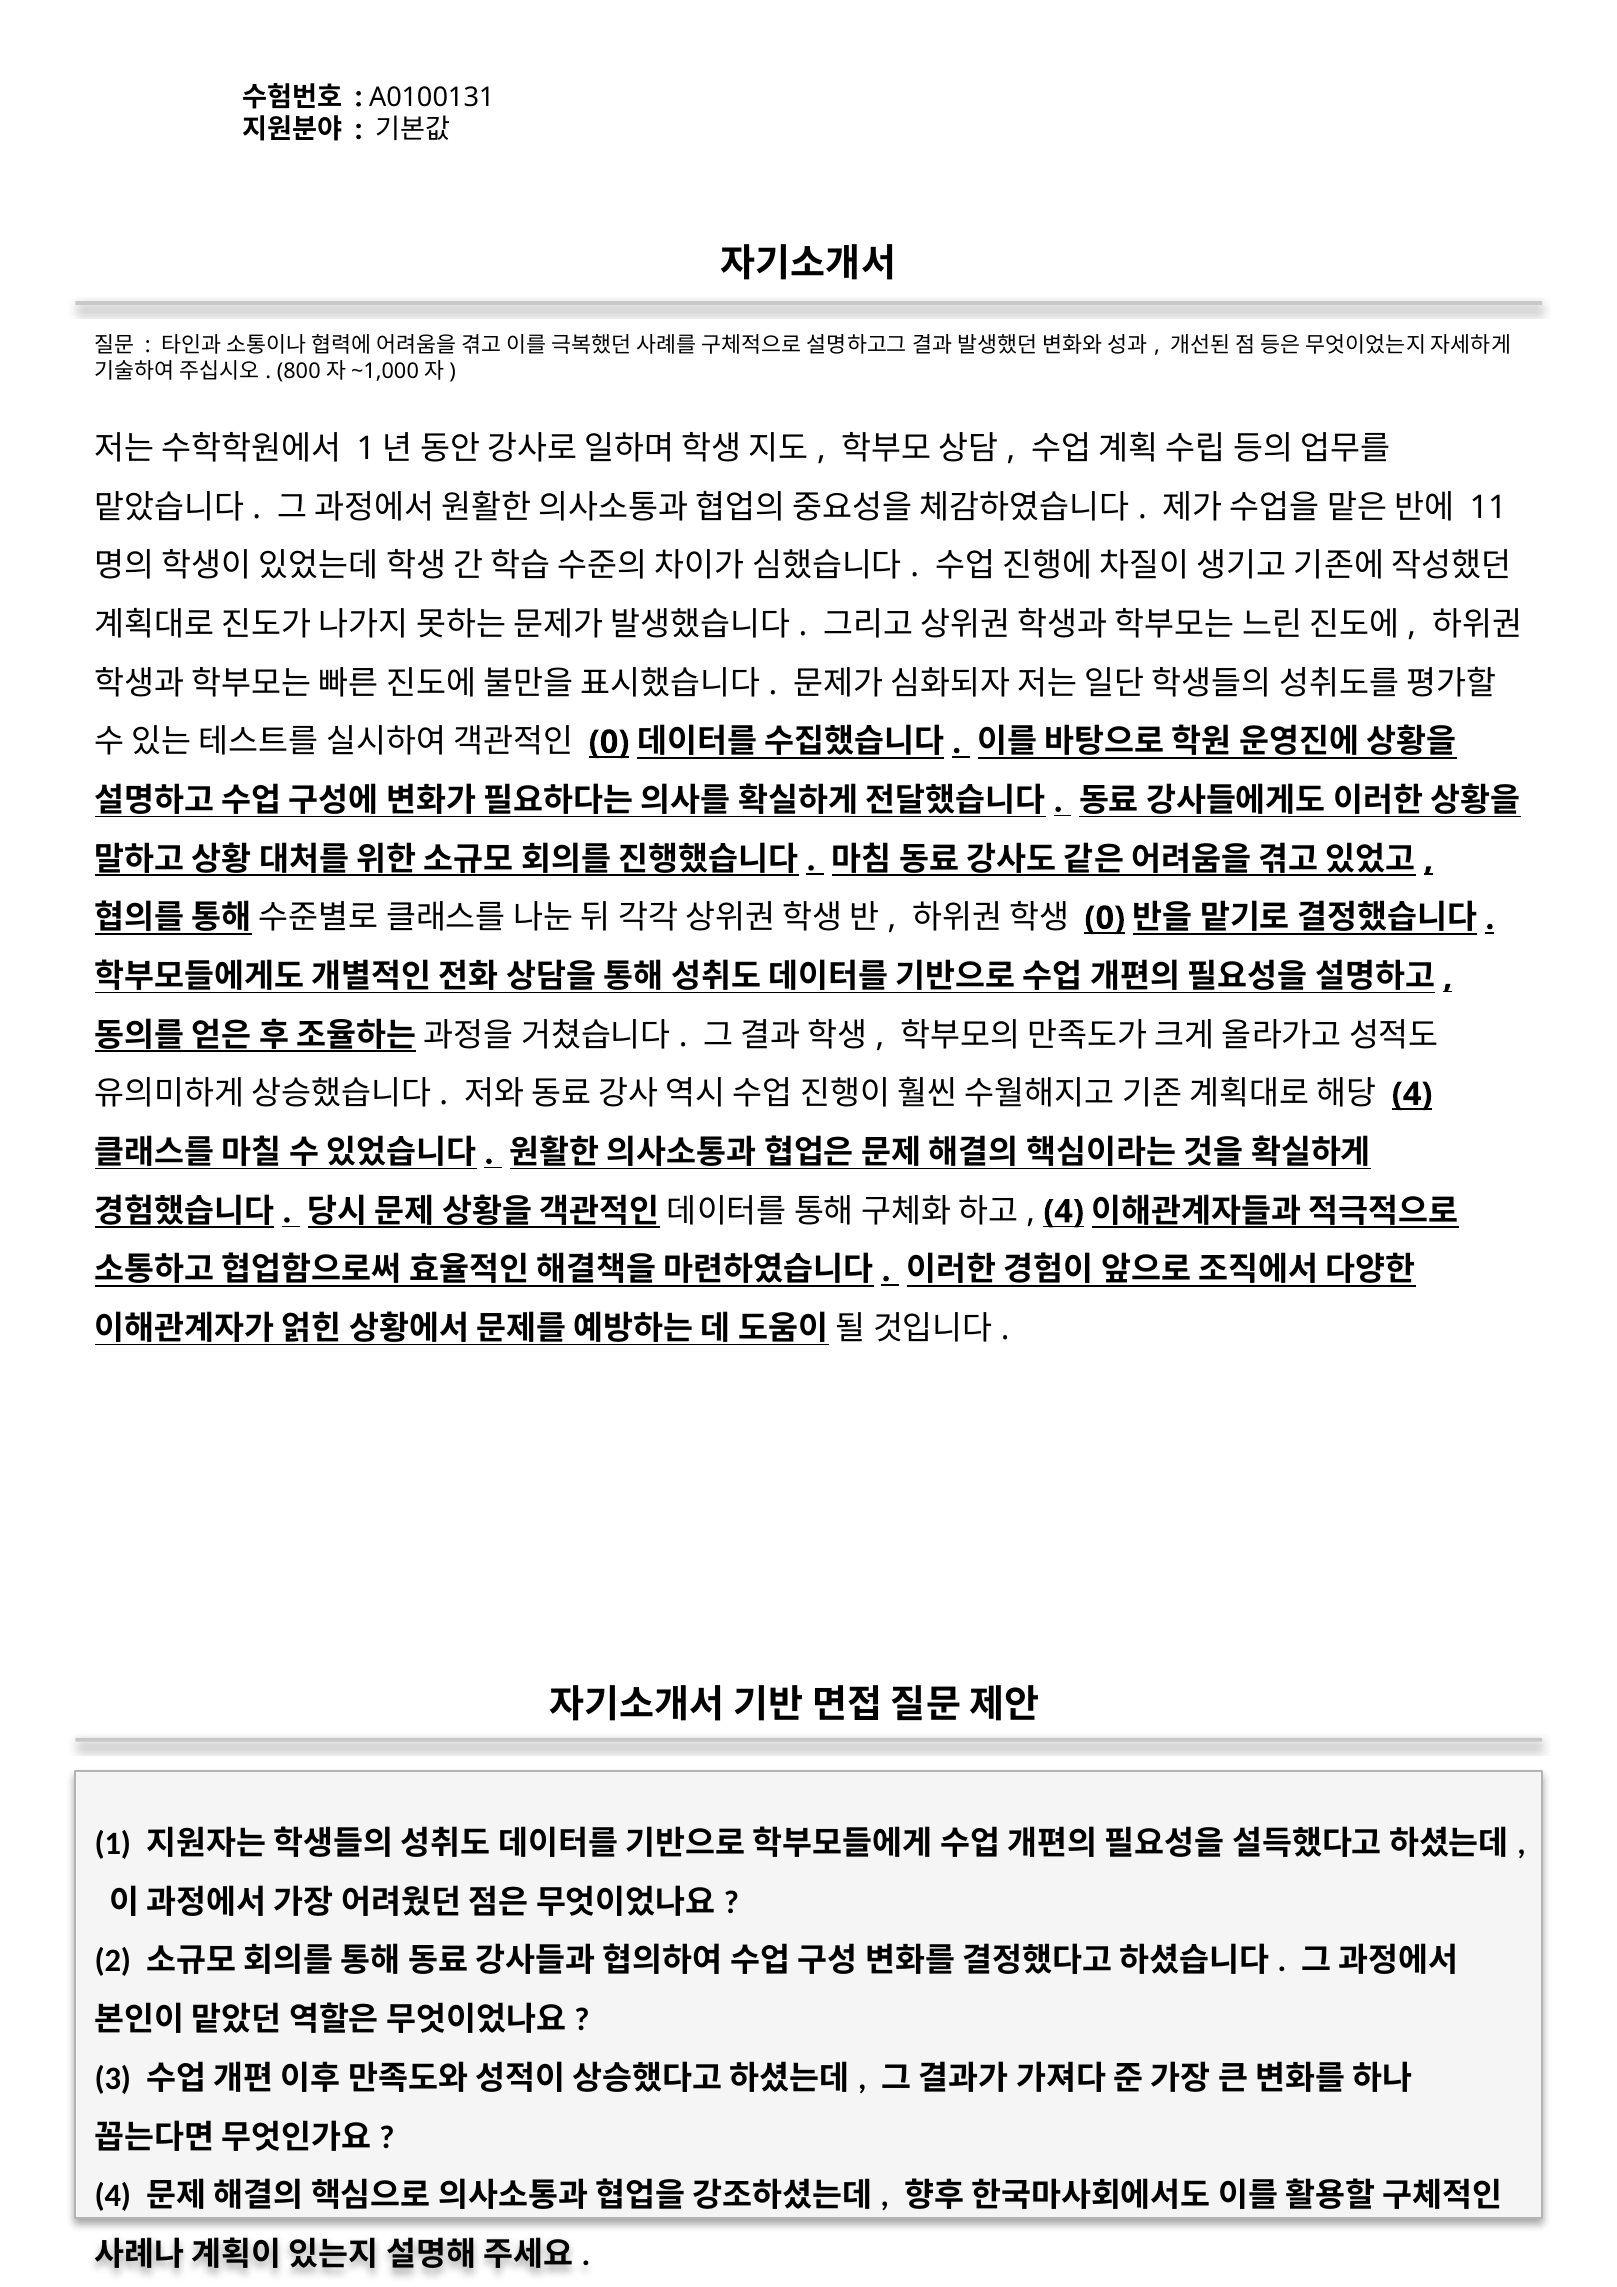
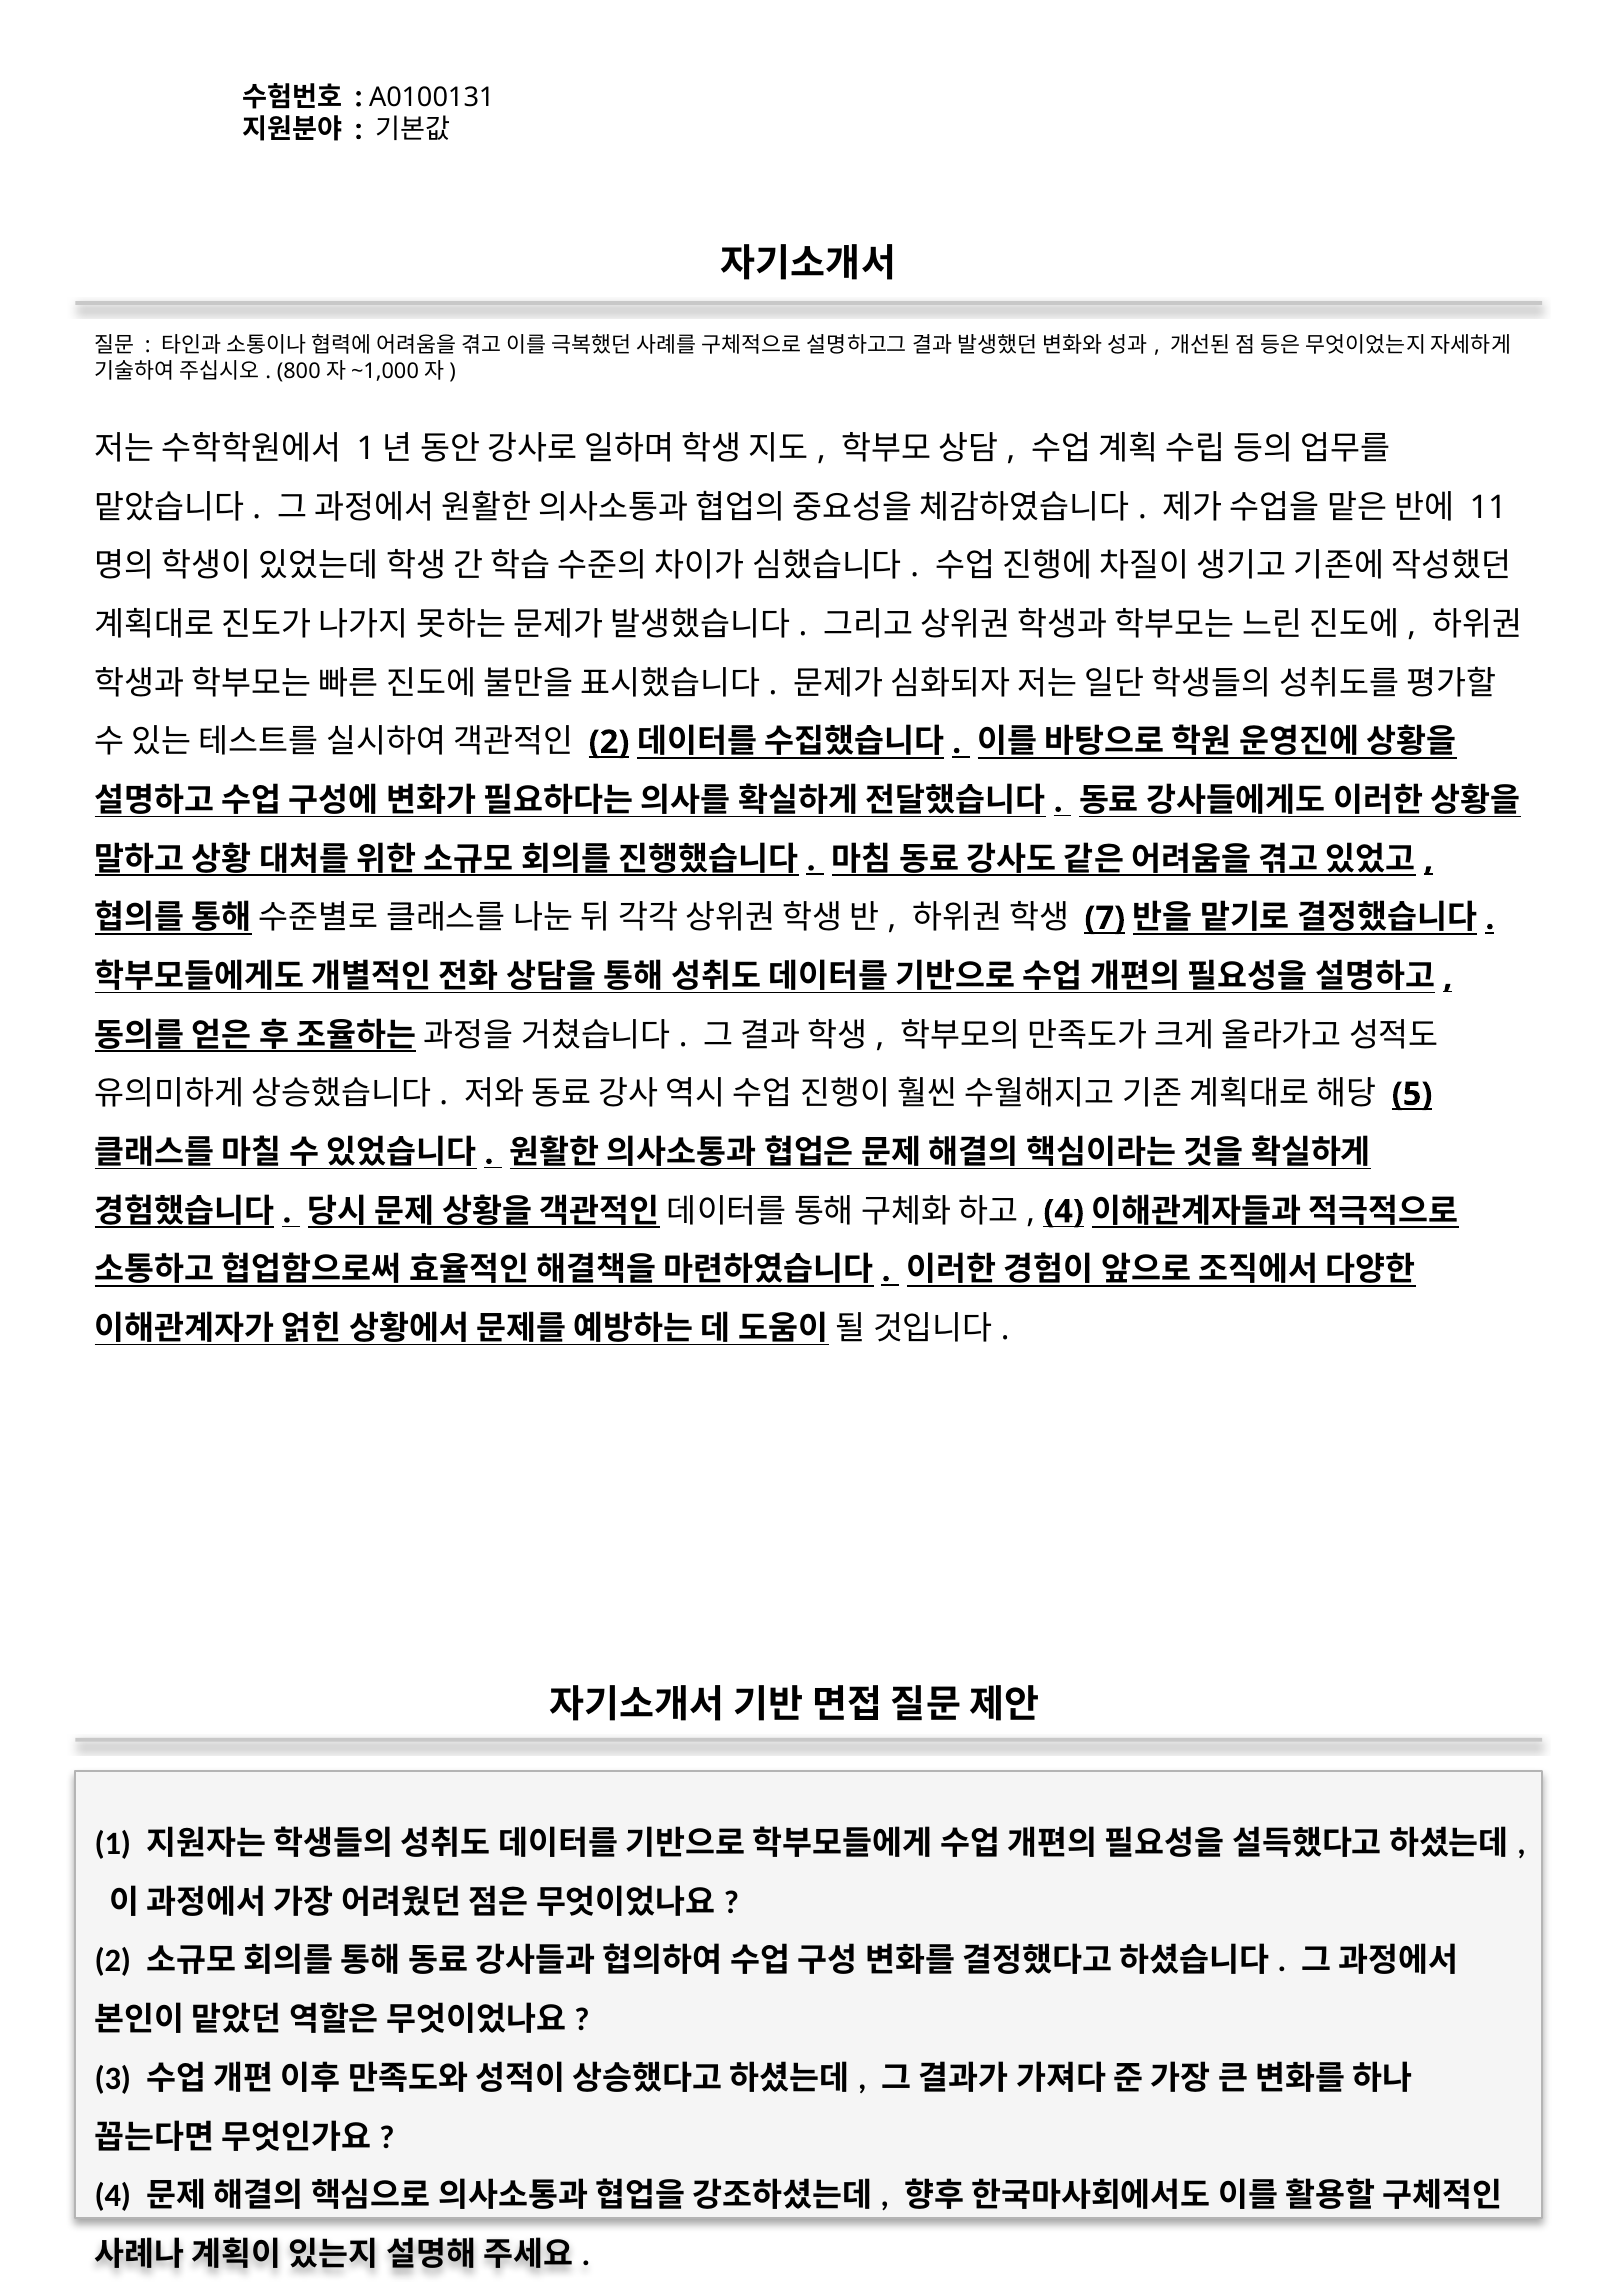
0: 0 -> 2 (609, 742)
0: 0 -> 7 (1105, 918)
4: 4 -> 5 (1412, 1094)
